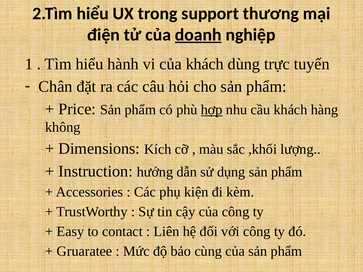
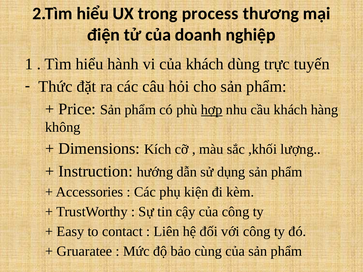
support: support -> process (210, 14)
doanh underline: present -> none (198, 35)
Chân: Chân -> Thức (55, 87)
